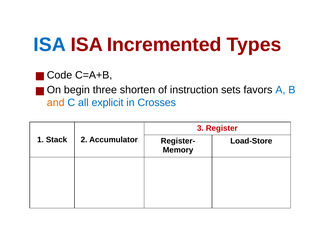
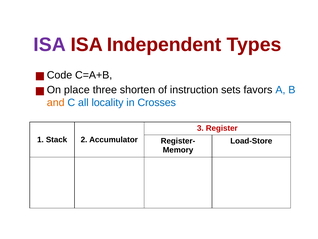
ISA colour: blue -> purple (50, 45)
Incremented: Incremented -> Independent (164, 45)
begin: begin -> place (77, 90)
explicit: explicit -> locality (108, 103)
